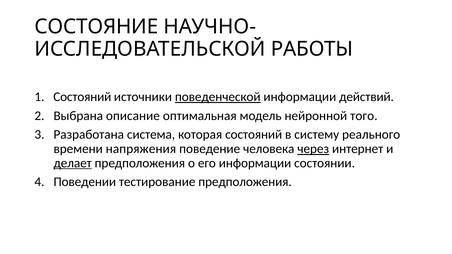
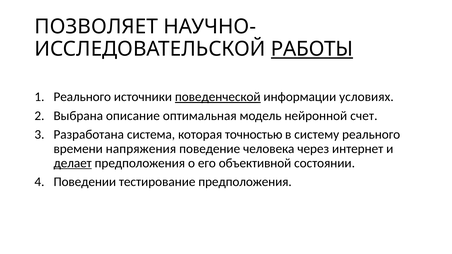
СОСТОЯНИЕ: СОСТОЯНИЕ -> ПОЗВОЛЯЕТ (96, 27)
РАБОТЫ underline: none -> present (312, 49)
Состояний: Состояний -> Реального (82, 97)
действий: действий -> условиях (366, 97)
того: того -> счет (364, 116)
которая состояний: состояний -> точностью (254, 135)
через underline: present -> none (313, 149)
его информации: информации -> объективной (255, 163)
